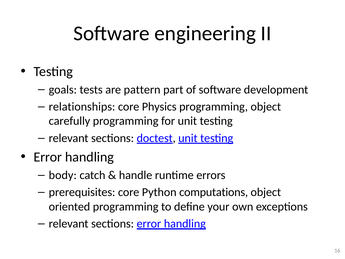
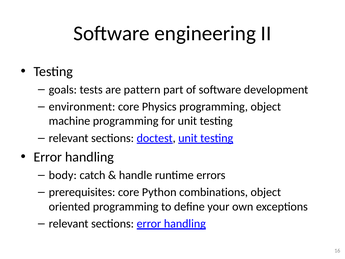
relationships: relationships -> environment (82, 107)
carefully: carefully -> machine (69, 121)
computations: computations -> combinations (214, 192)
